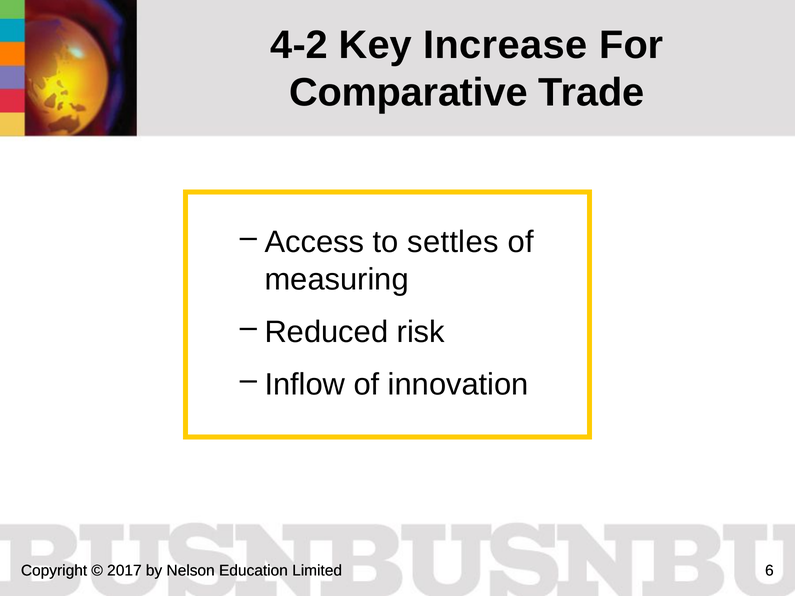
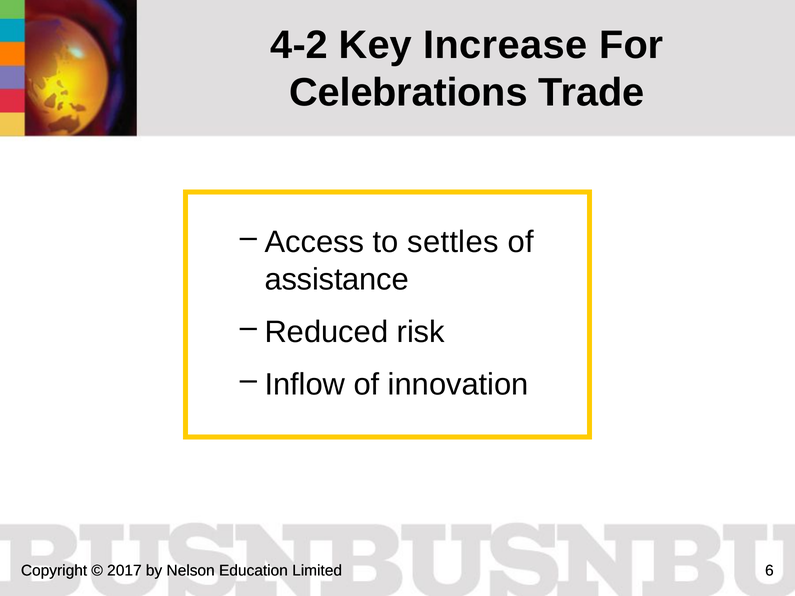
Comparative: Comparative -> Celebrations (408, 93)
measuring: measuring -> assistance (337, 279)
